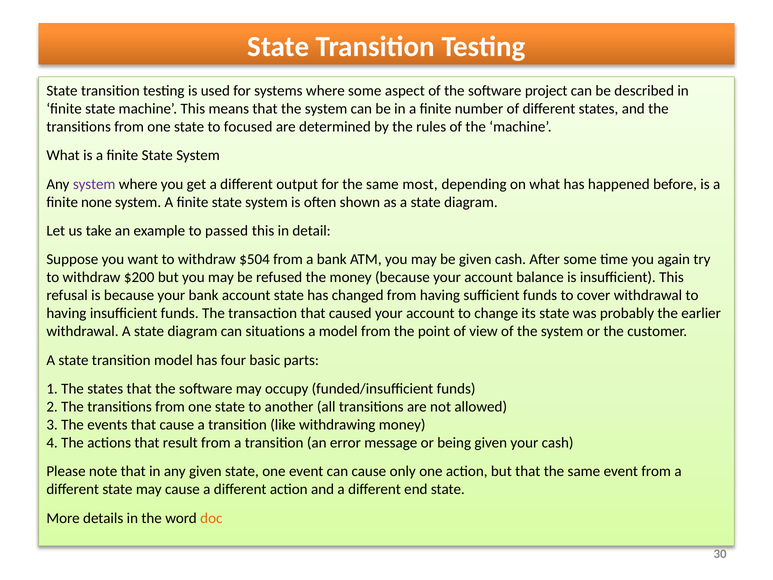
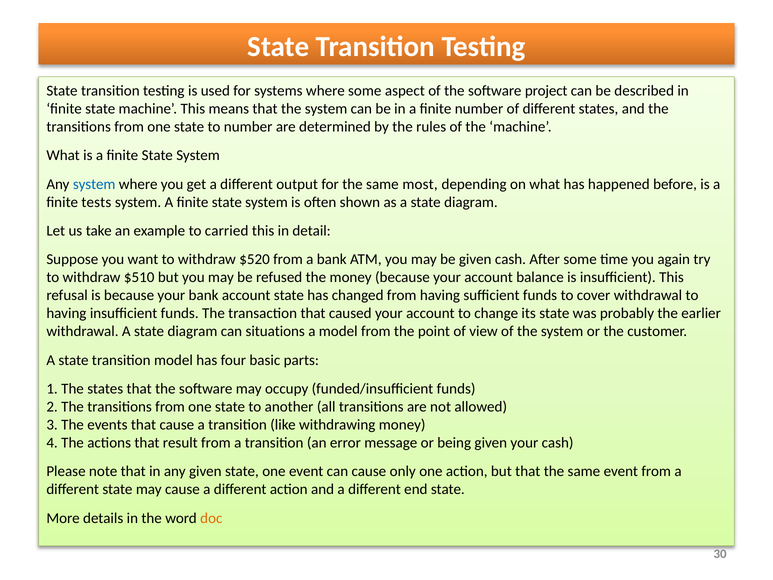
to focused: focused -> number (248, 127)
system colour: purple -> blue (94, 184)
none: none -> tests (96, 202)
passed: passed -> carried (227, 231)
$504: $504 -> $520 (255, 259)
$200: $200 -> $510 (139, 277)
